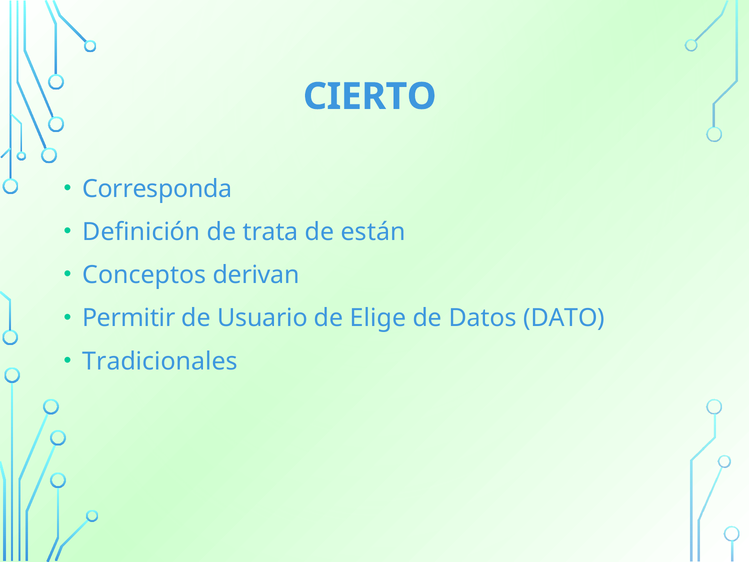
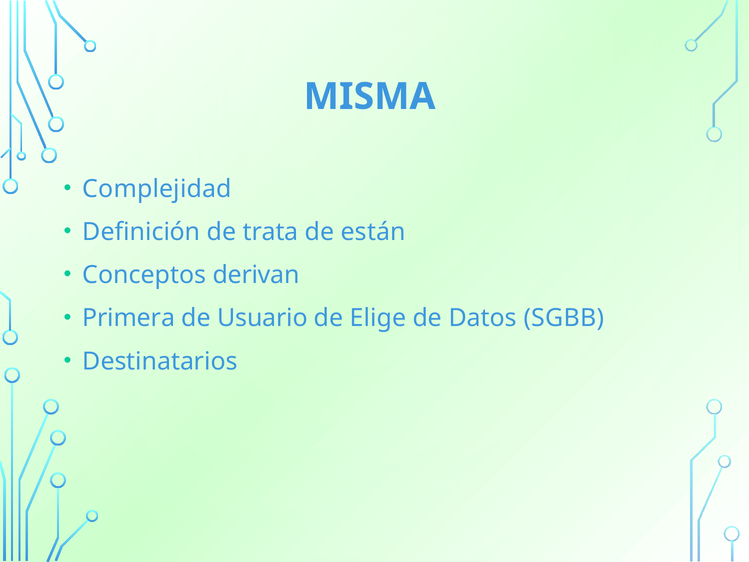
CIERTO: CIERTO -> MISMA (370, 96)
Corresponda: Corresponda -> Complejidad (157, 189)
Permitir: Permitir -> Primera (129, 318)
DATO: DATO -> SGBB (564, 318)
Tradicionales: Tradicionales -> Destinatarios (160, 361)
